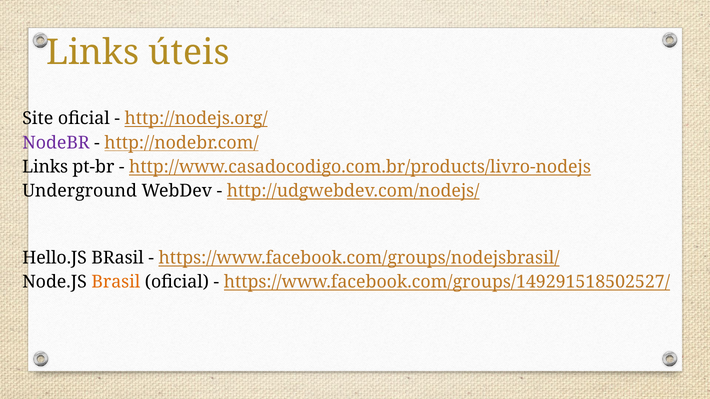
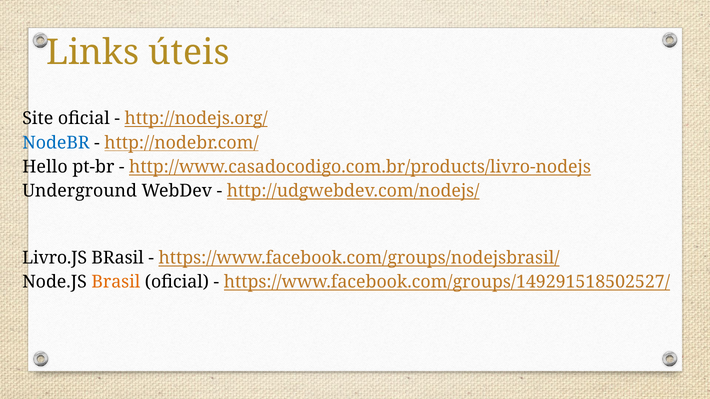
NodeBR colour: purple -> blue (56, 143)
Links: Links -> Hello (45, 167)
Hello.JS: Hello.JS -> Livro.JS (55, 258)
